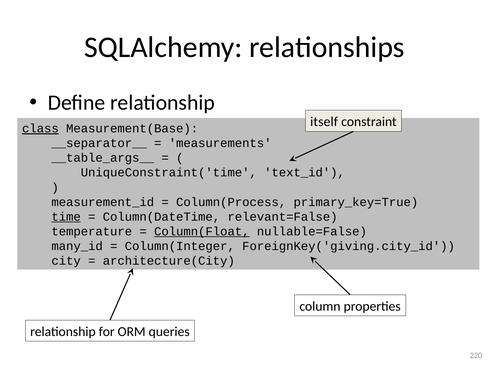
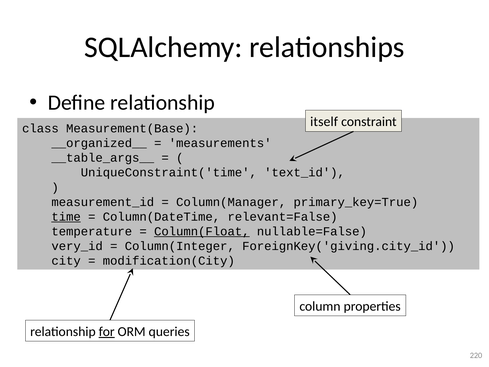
class underline: present -> none (40, 128)
__separator__: __separator__ -> __organized__ (99, 143)
Column(Process: Column(Process -> Column(Manager (231, 202)
many_id: many_id -> very_id (77, 246)
architecture(City: architecture(City -> modification(City (169, 261)
for underline: none -> present (107, 331)
